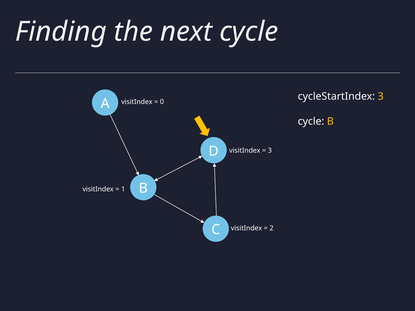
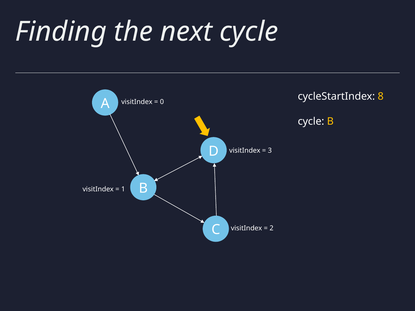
cycleStartIndex 3: 3 -> 8 (381, 97)
